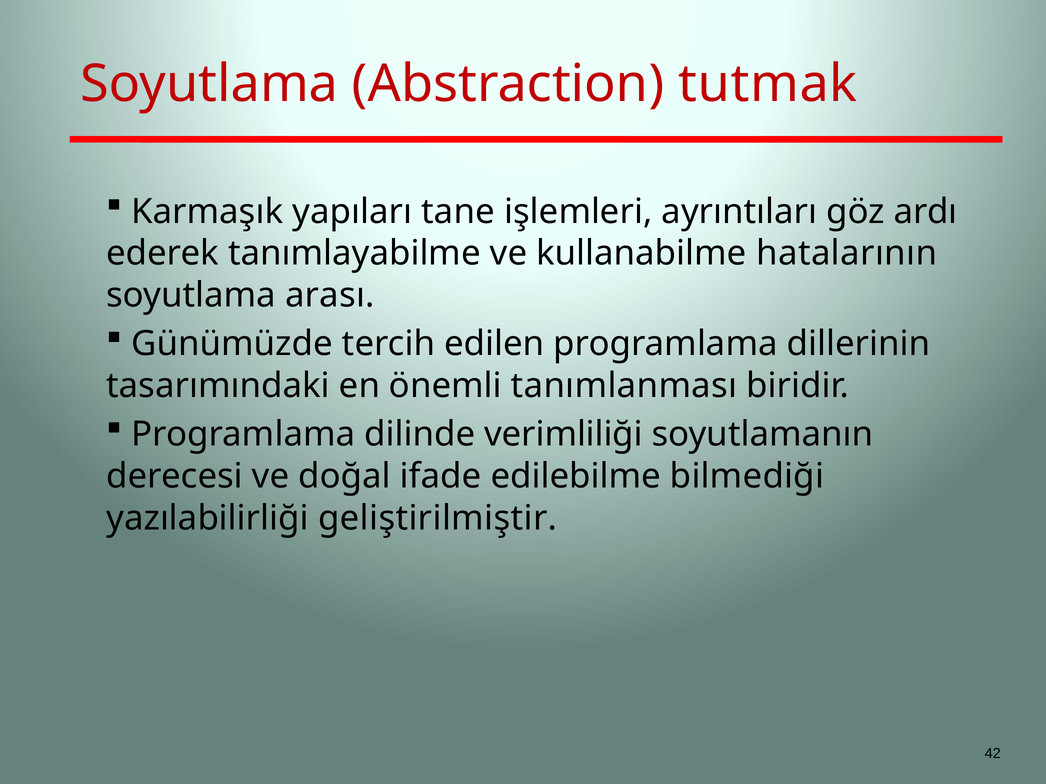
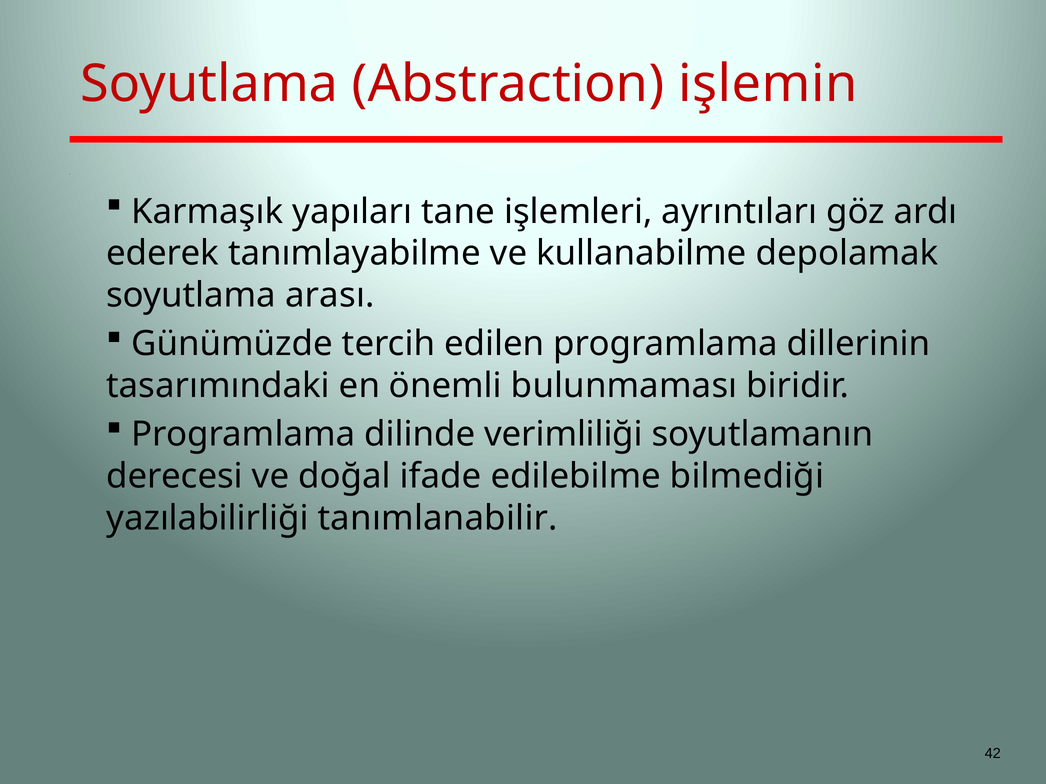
tutmak: tutmak -> işlemin (768, 84)
hatalarının: hatalarının -> depolamak (847, 253)
tanımlanması: tanımlanması -> bulunmaması (624, 386)
geliştirilmiştir: geliştirilmiştir -> tanımlanabilir (438, 518)
